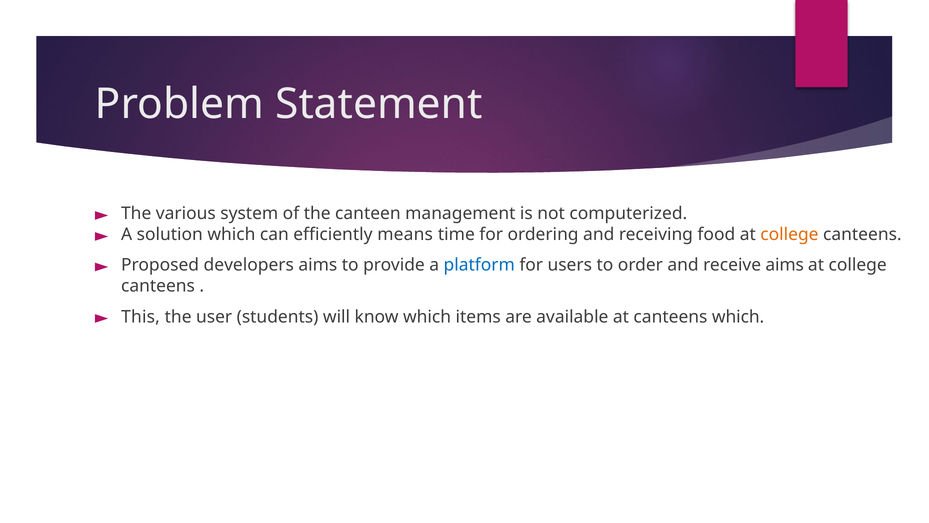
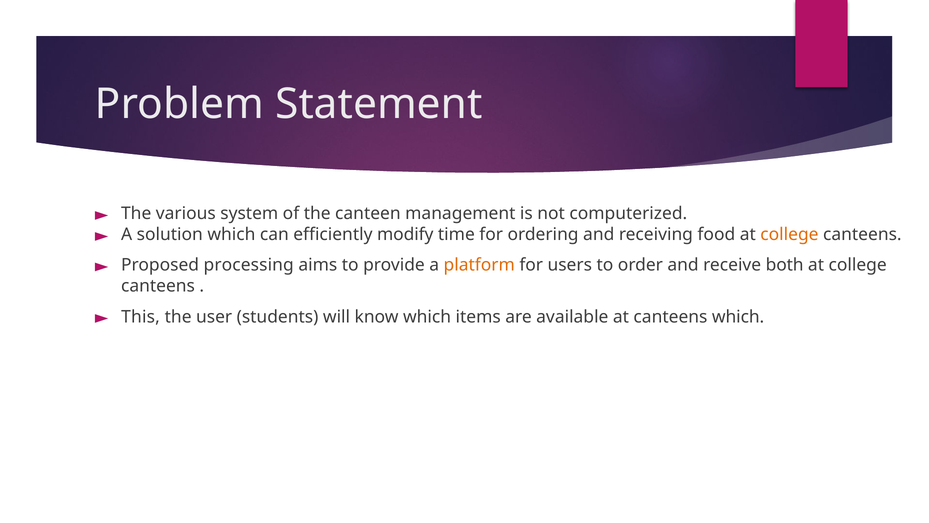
means: means -> modify (405, 234)
developers: developers -> processing (249, 265)
platform colour: blue -> orange (479, 265)
receive aims: aims -> both (785, 265)
